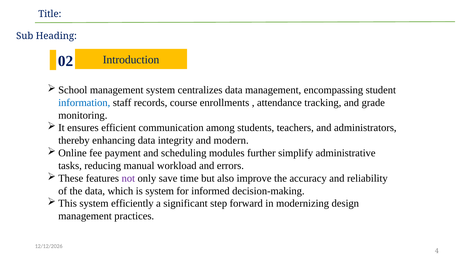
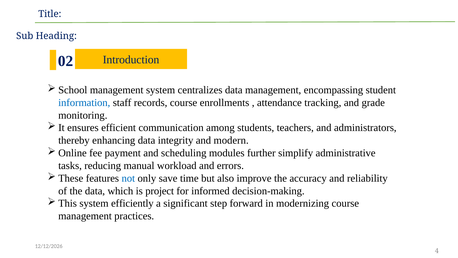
not colour: purple -> blue (128, 178)
is system: system -> project (160, 191)
modernizing design: design -> course (345, 203)
